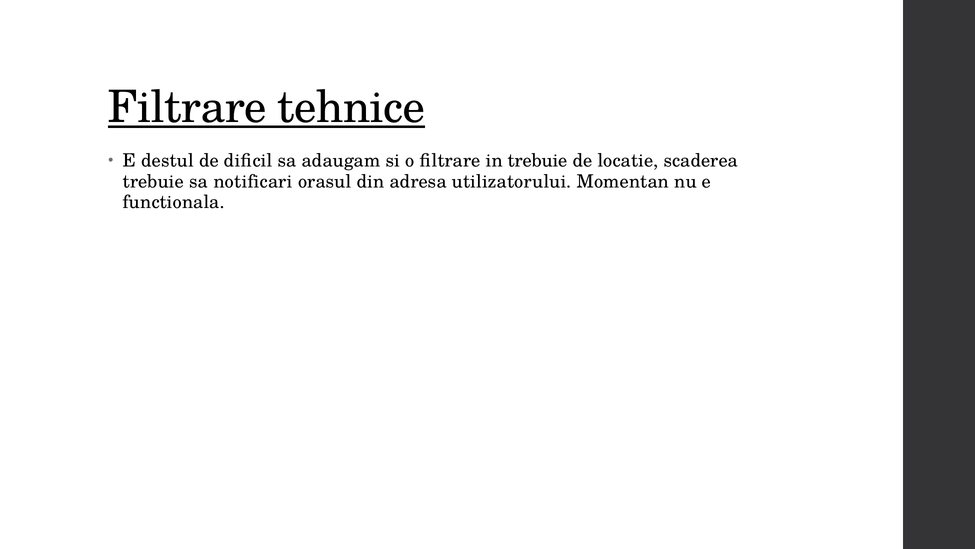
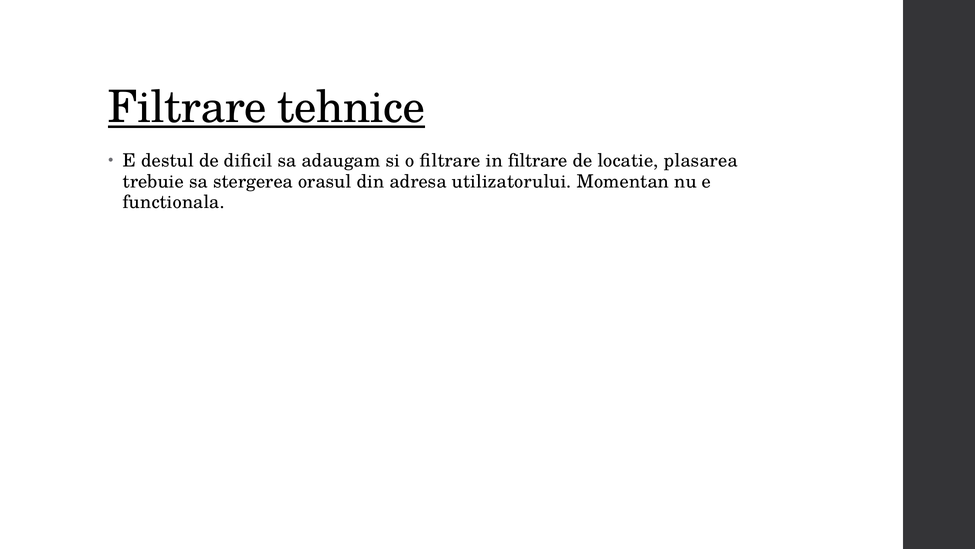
in trebuie: trebuie -> filtrare (538, 161)
scaderea: scaderea -> plasarea (701, 161)
notificari: notificari -> stergerea (253, 181)
